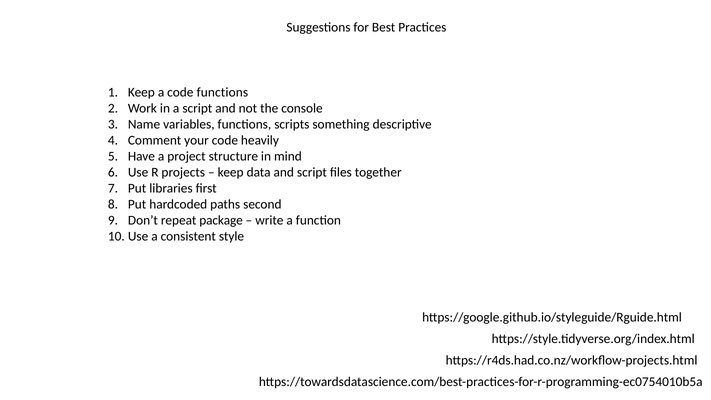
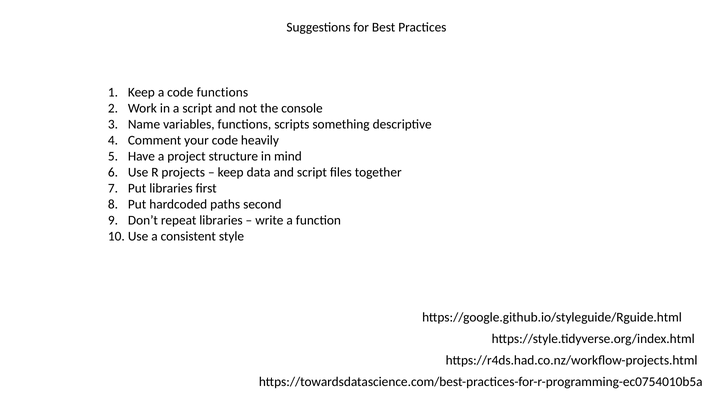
repeat package: package -> libraries (221, 220)
